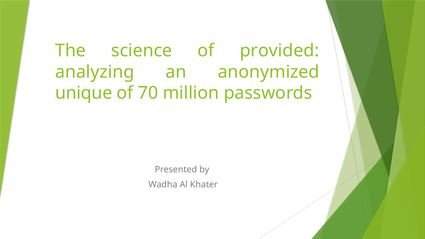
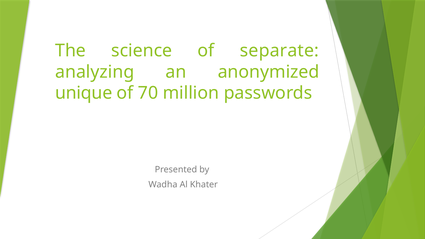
provided: provided -> separate (279, 51)
